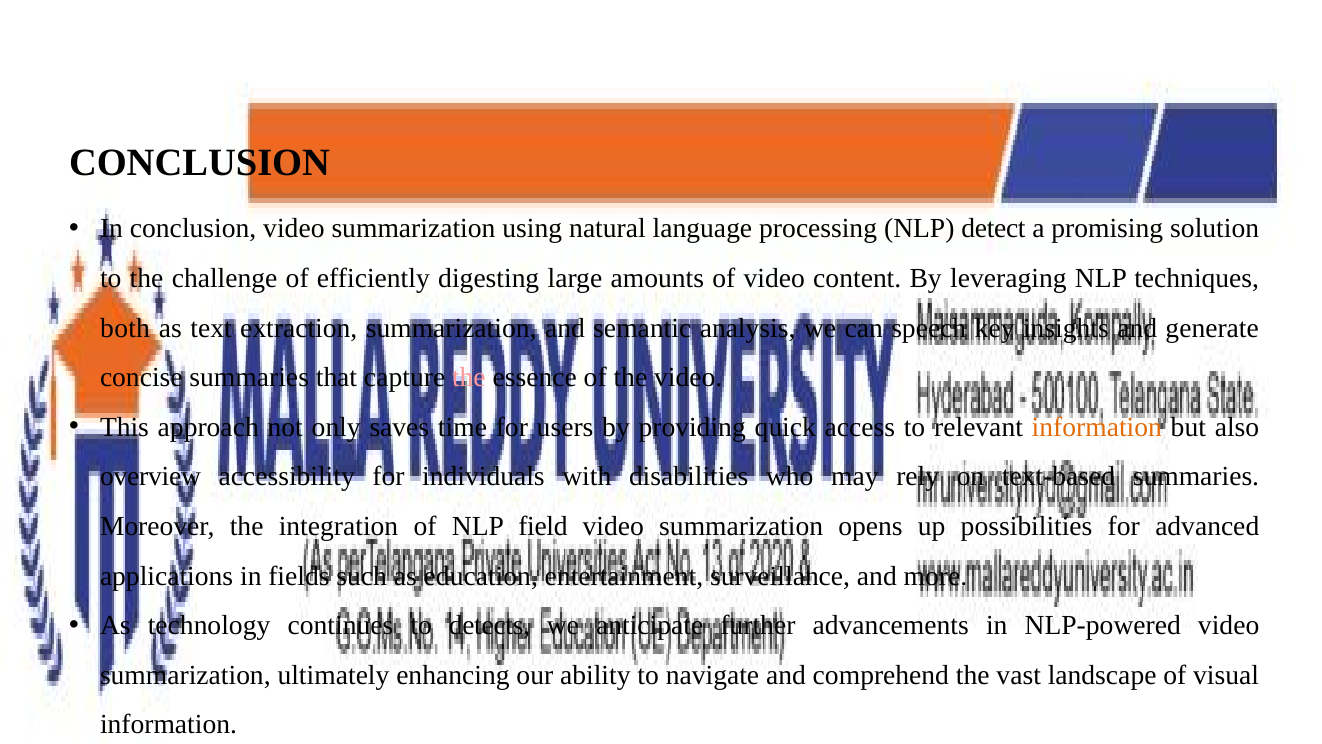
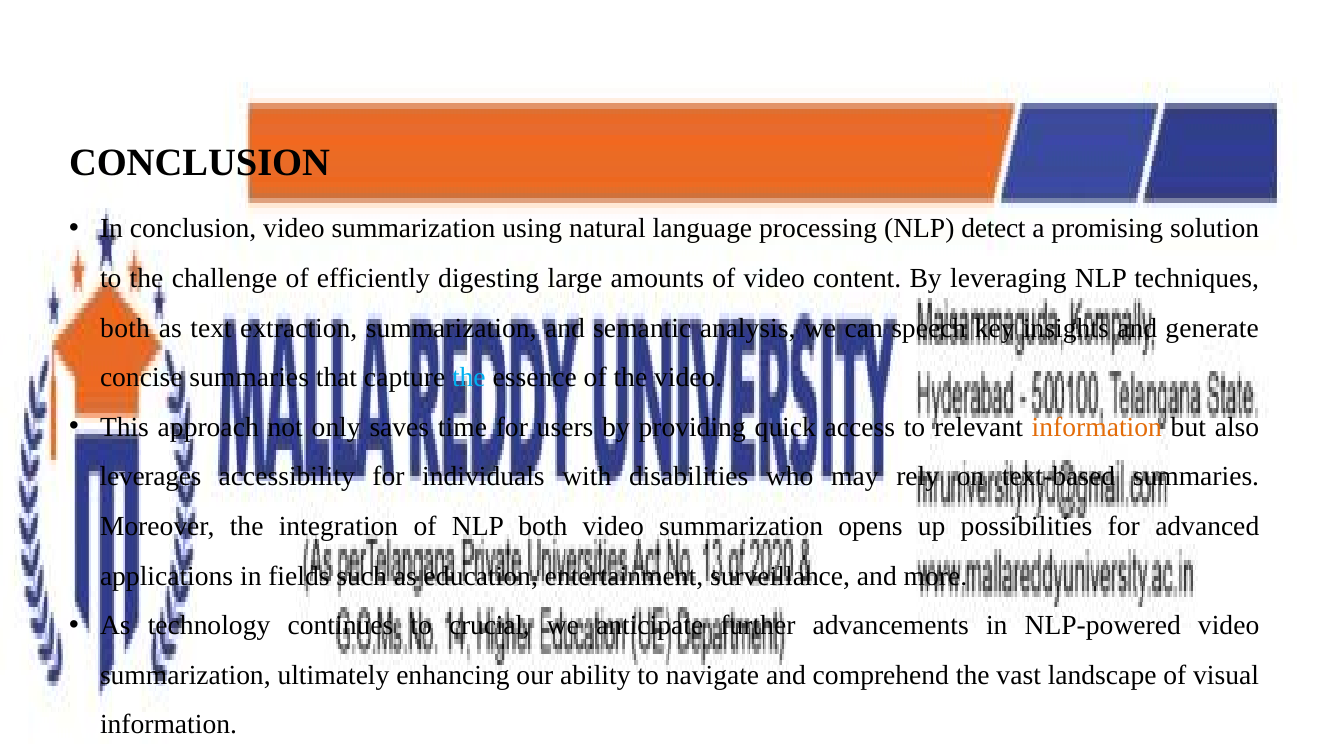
the colour: pink -> light blue (469, 377)
overview: overview -> leverages (151, 477)
NLP field: field -> both (543, 526)
detects: detects -> crucial (489, 625)
